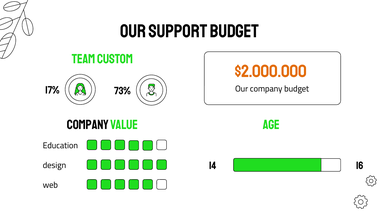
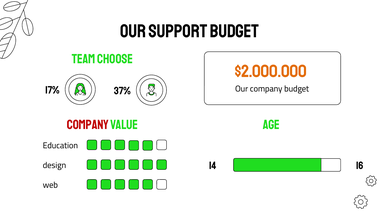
custom: custom -> choose (115, 59)
73%: 73% -> 37% (122, 91)
Company colour: black -> red (88, 124)
